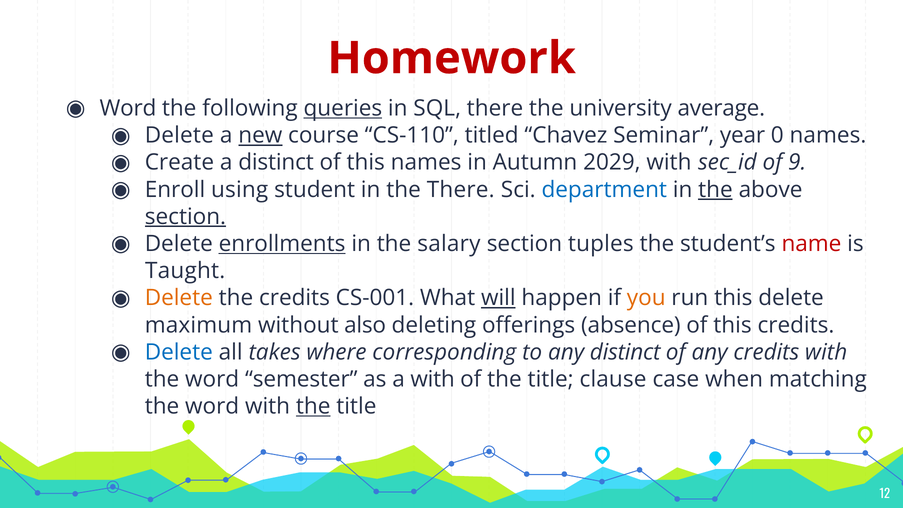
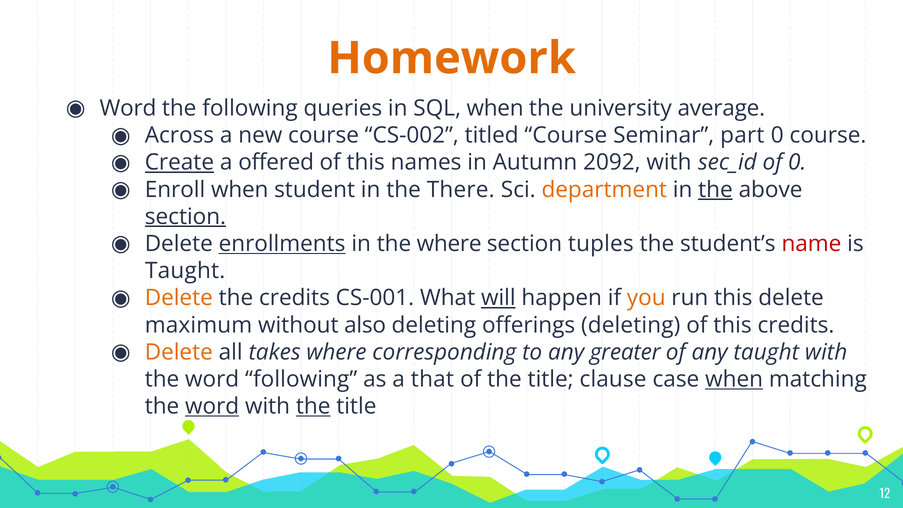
Homework colour: red -> orange (452, 58)
queries underline: present -> none (343, 108)
SQL there: there -> when (495, 108)
Delete: Delete -> Across (179, 135)
new underline: present -> none (260, 135)
CS-110: CS-110 -> CS-002 (412, 135)
titled Chavez: Chavez -> Course (566, 135)
year: year -> part (742, 135)
0 names: names -> course (828, 135)
Create underline: none -> present (179, 162)
a distinct: distinct -> offered (276, 162)
2029: 2029 -> 2092 (612, 162)
of 9: 9 -> 0 (797, 162)
Enroll using: using -> when (240, 190)
department colour: blue -> orange (604, 190)
the salary: salary -> where (449, 244)
offerings absence: absence -> deleting (631, 325)
Delete colour: blue -> orange (179, 352)
any distinct: distinct -> greater (625, 352)
any credits: credits -> taught (766, 352)
word semester: semester -> following (301, 379)
a with: with -> that (432, 379)
when underline: none -> present (734, 379)
word underline: none -> present (212, 406)
